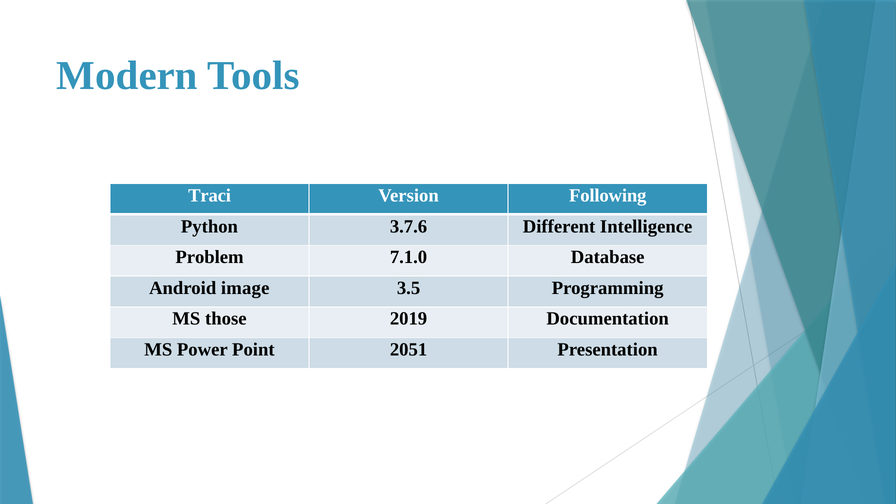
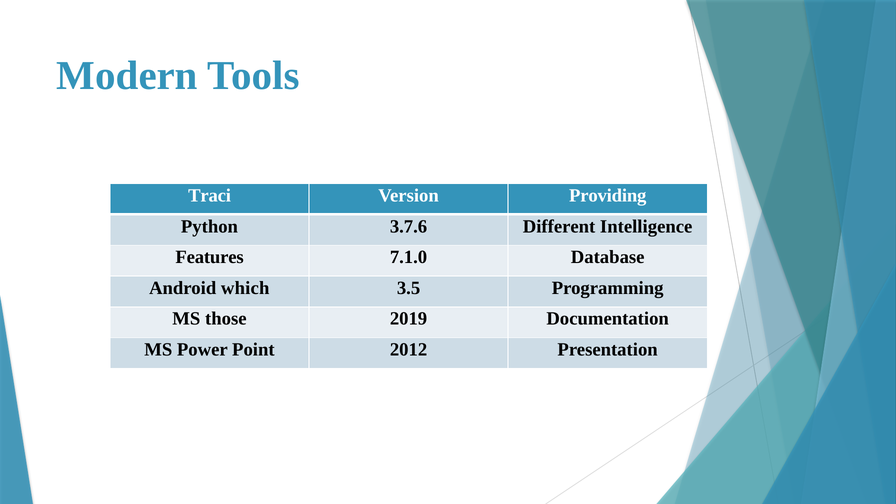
Following: Following -> Providing (608, 196)
Problem: Problem -> Features (210, 257)
image: image -> which (245, 288)
2051: 2051 -> 2012 (409, 350)
